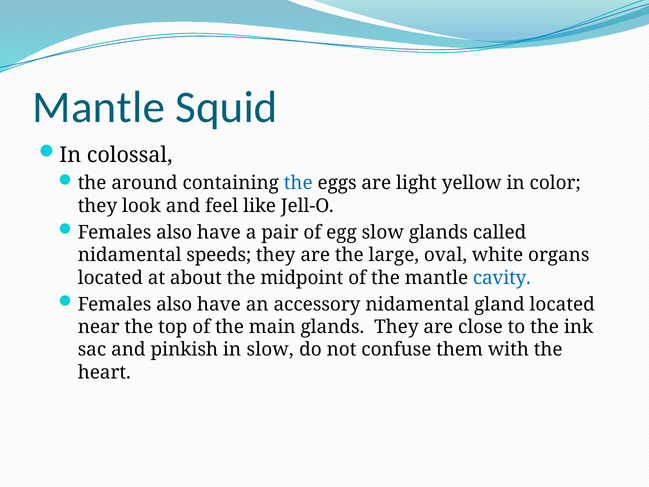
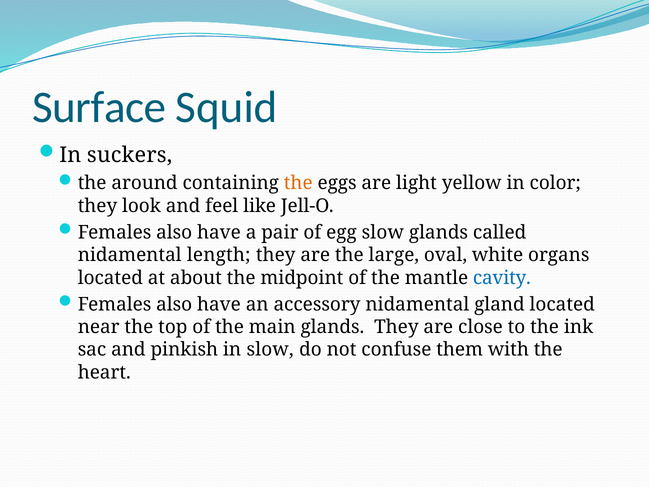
Mantle: Mantle -> Surface (99, 107)
colossal: colossal -> suckers (130, 155)
the colour: blue -> orange (298, 183)
speeds: speeds -> length (219, 255)
